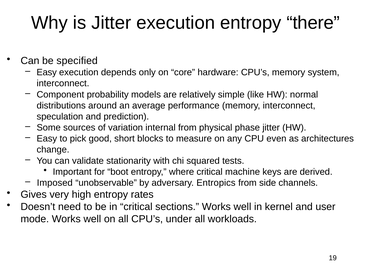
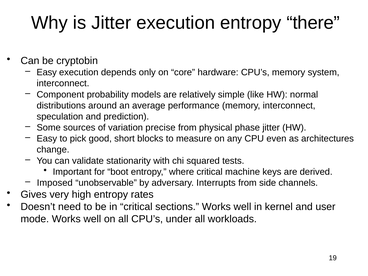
specified: specified -> cryptobin (77, 61)
internal: internal -> precise (160, 128)
Entropics: Entropics -> Interrupts (216, 183)
